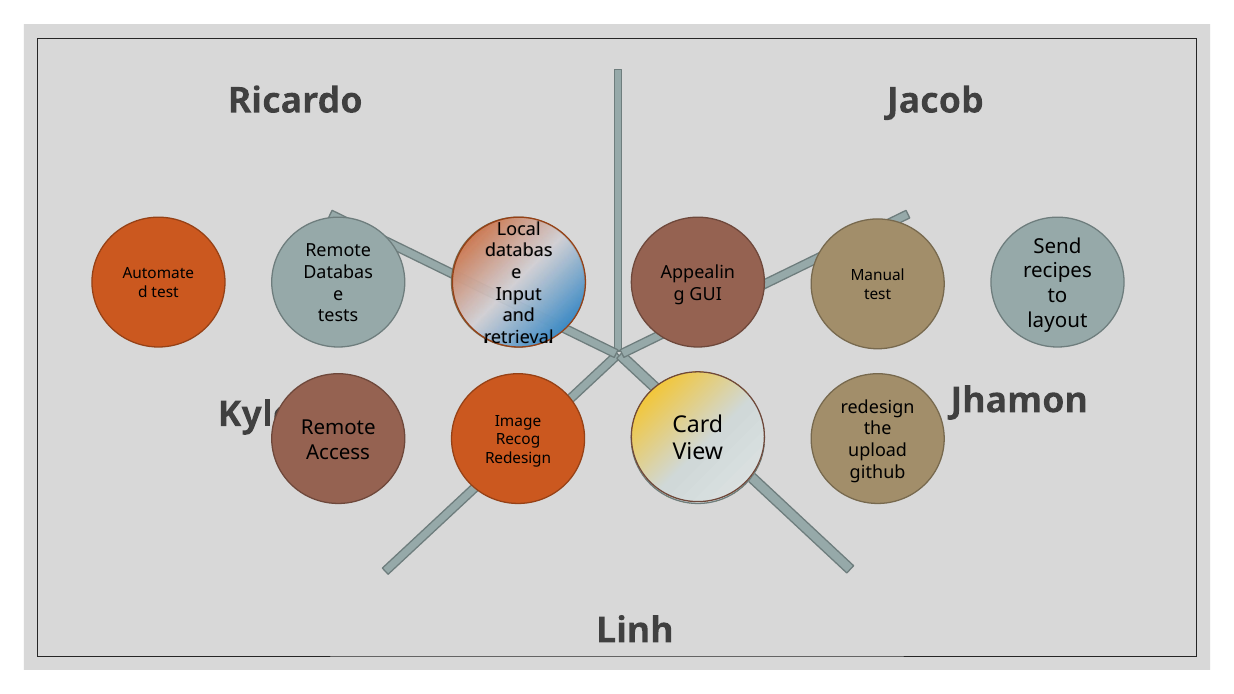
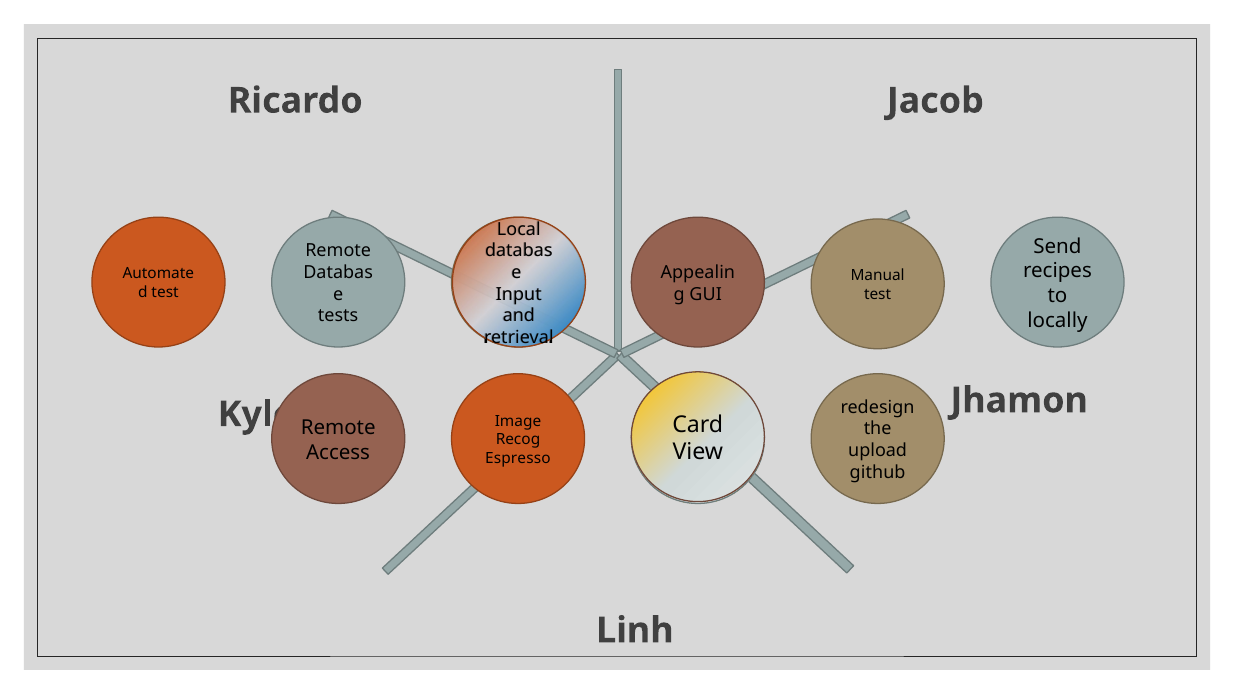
layout: layout -> locally (1057, 321)
Redesign: Redesign -> Espresso (518, 458)
